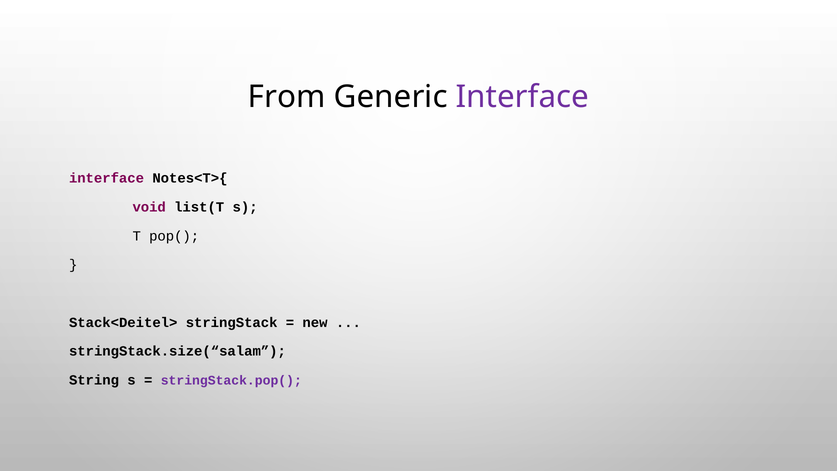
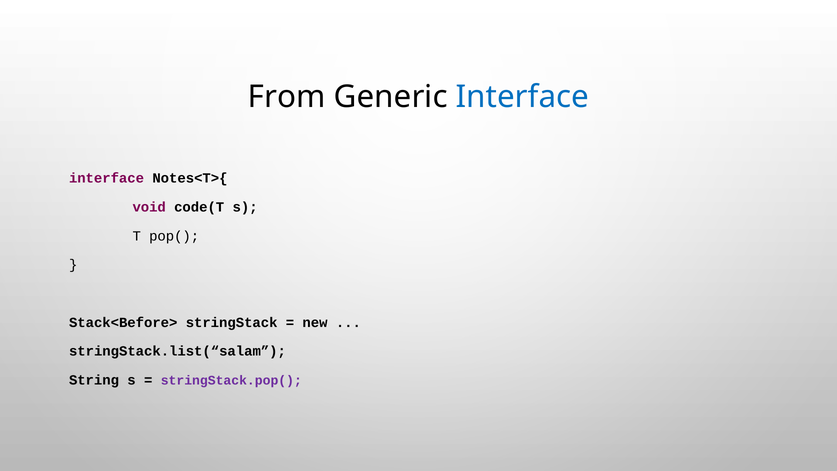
Interface colour: purple -> blue (522, 97)
list(T: list(T -> code(T (199, 207)
Stack<Deitel>: Stack<Deitel> -> Stack<Before> (123, 322)
stringStack.size(“salam: stringStack.size(“salam -> stringStack.list(“salam (177, 351)
